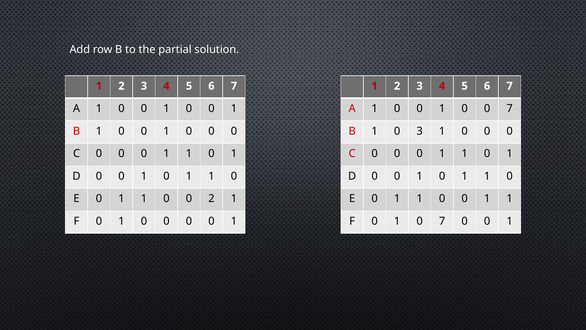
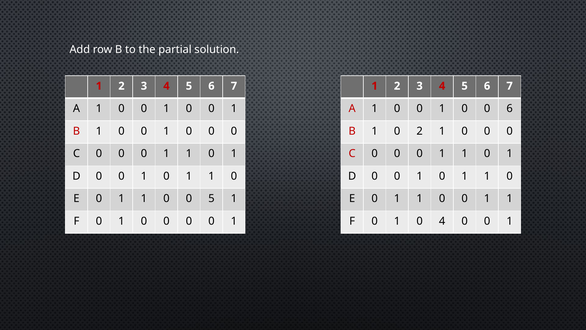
0 0 7: 7 -> 6 (510, 108)
0 3: 3 -> 2 (420, 131)
0 2: 2 -> 5 (211, 198)
1 0 7: 7 -> 4 (442, 221)
